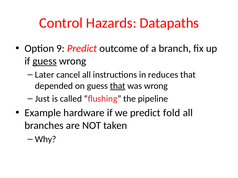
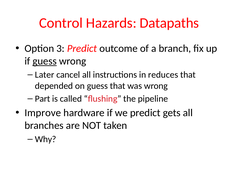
9: 9 -> 3 (61, 49)
that underline: present -> none (118, 86)
Just: Just -> Part (43, 99)
Example: Example -> Improve (43, 113)
fold: fold -> gets (172, 113)
